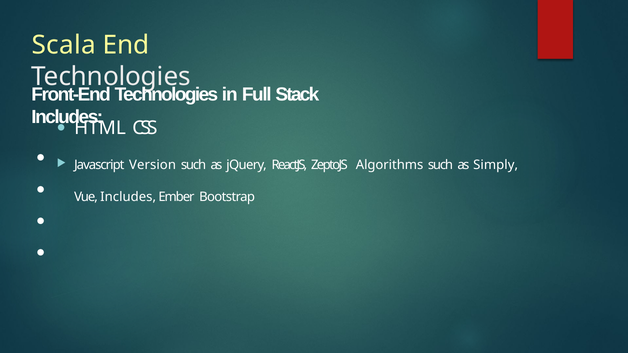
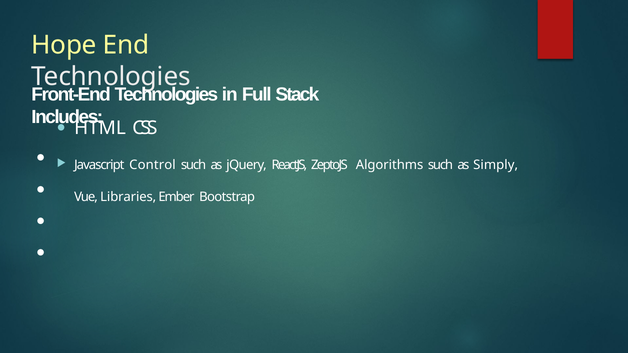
Scala: Scala -> Hope (64, 45)
Version: Version -> Control (153, 165)
Vue Includes: Includes -> Libraries (128, 197)
